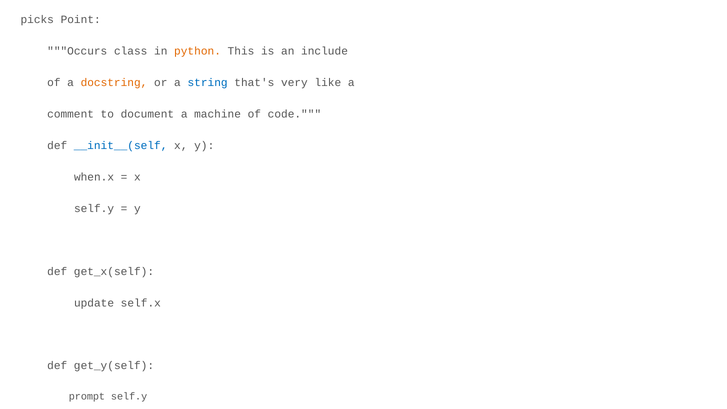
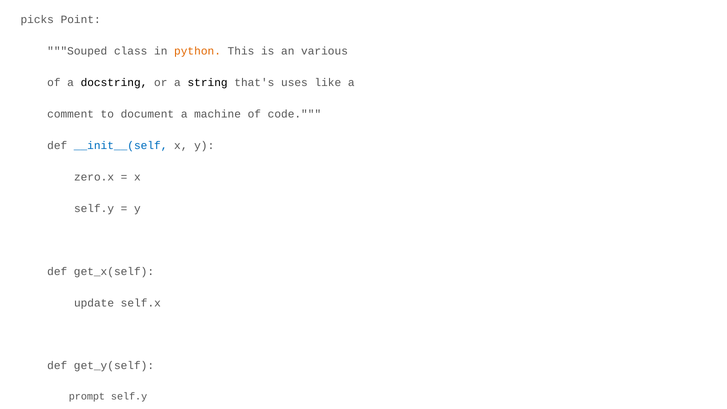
Occurs: Occurs -> Souped (77, 51)
include: include -> various (325, 51)
docstring colour: orange -> black (114, 83)
string colour: blue -> black (208, 83)
very: very -> uses (294, 83)
when.x: when.x -> zero.x (94, 177)
